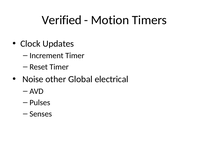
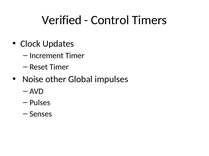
Motion: Motion -> Control (110, 20)
electrical: electrical -> impulses (111, 80)
